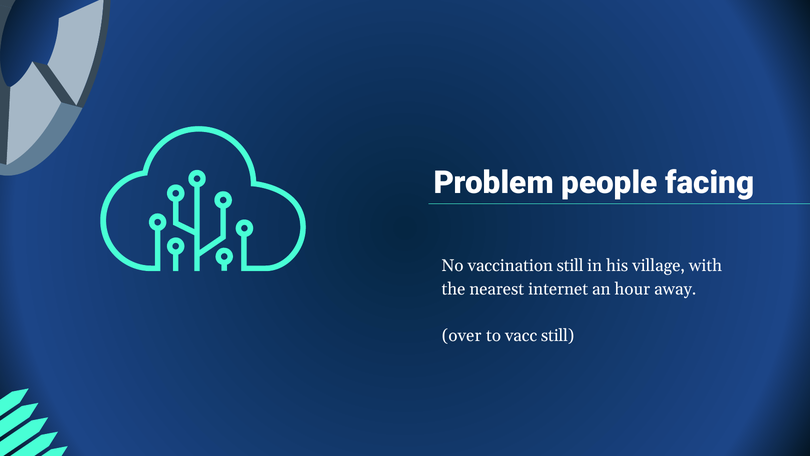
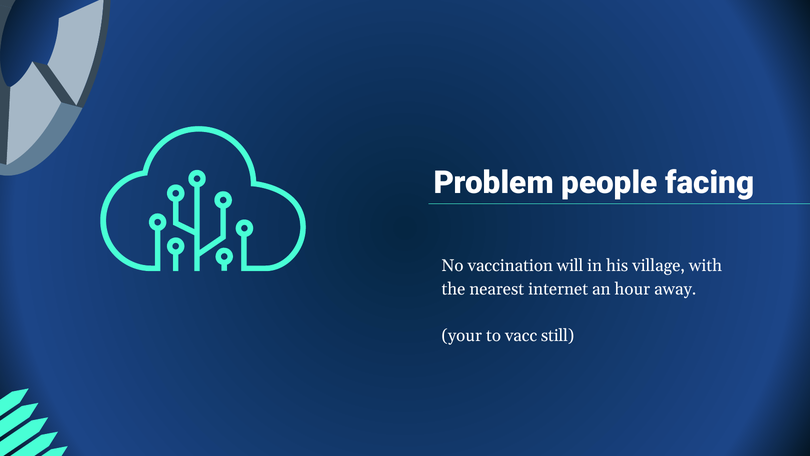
vaccination still: still -> will (570, 266)
over: over -> your (462, 336)
